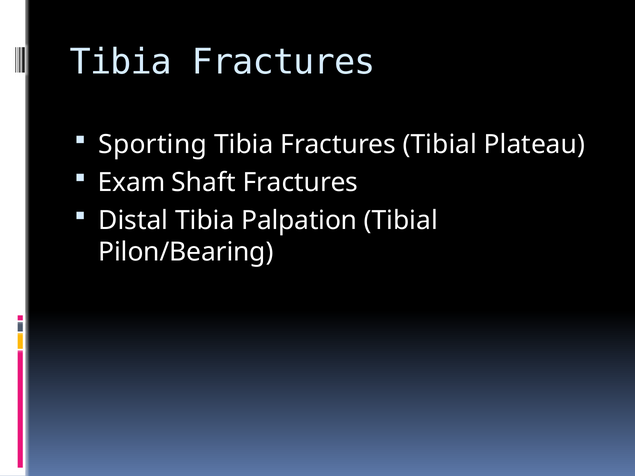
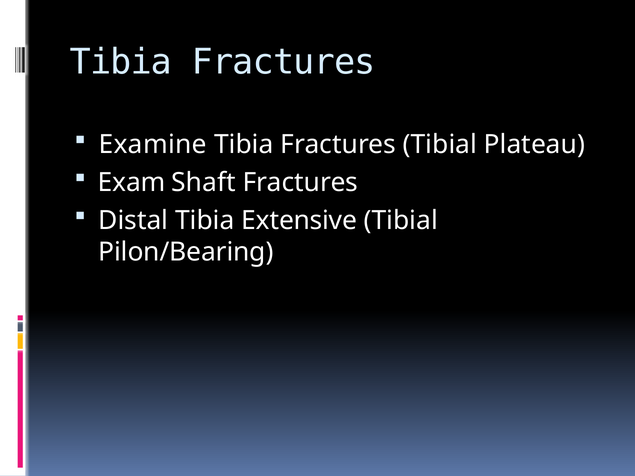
Sporting: Sporting -> Examine (153, 145)
Palpation: Palpation -> Extensive (299, 221)
